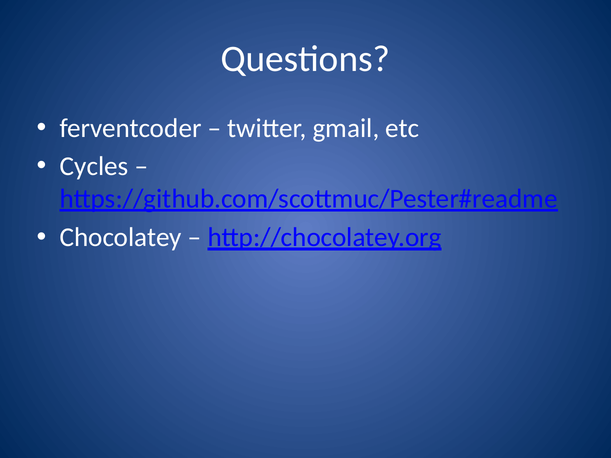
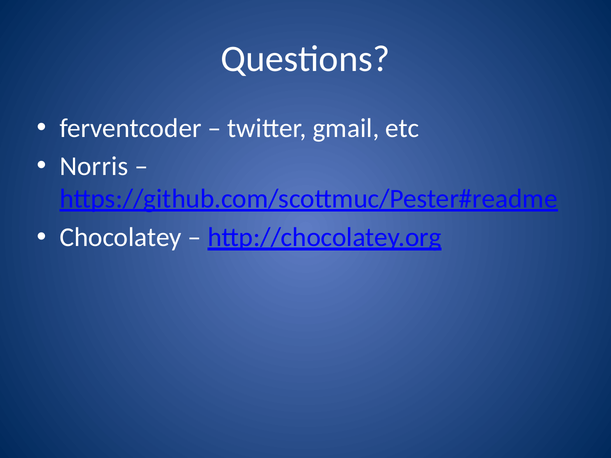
Cycles: Cycles -> Norris (94, 166)
